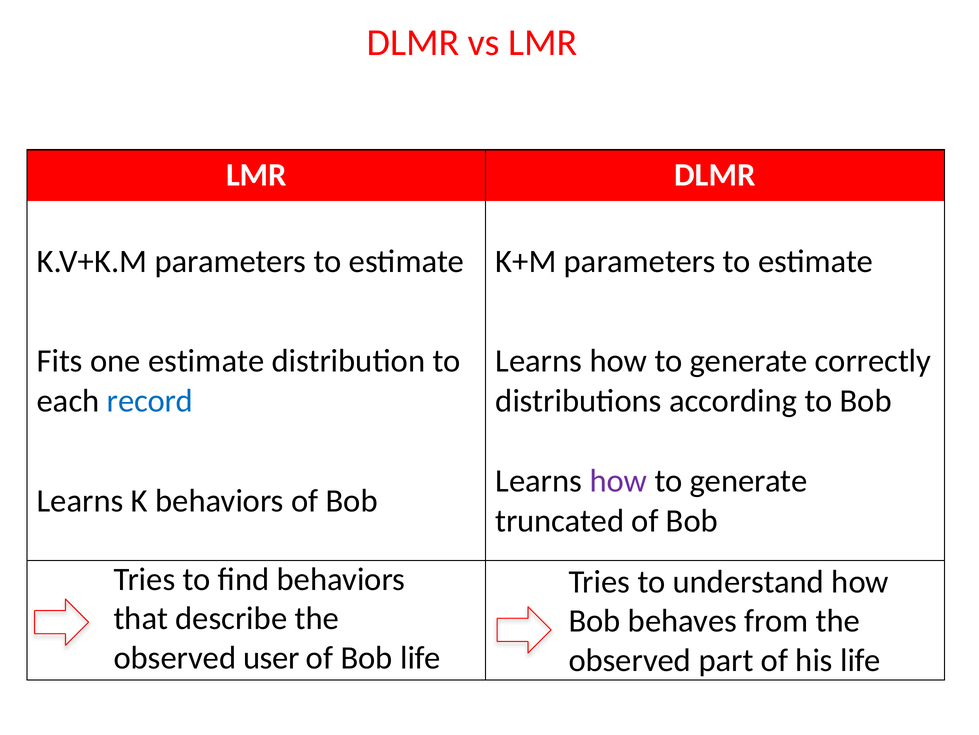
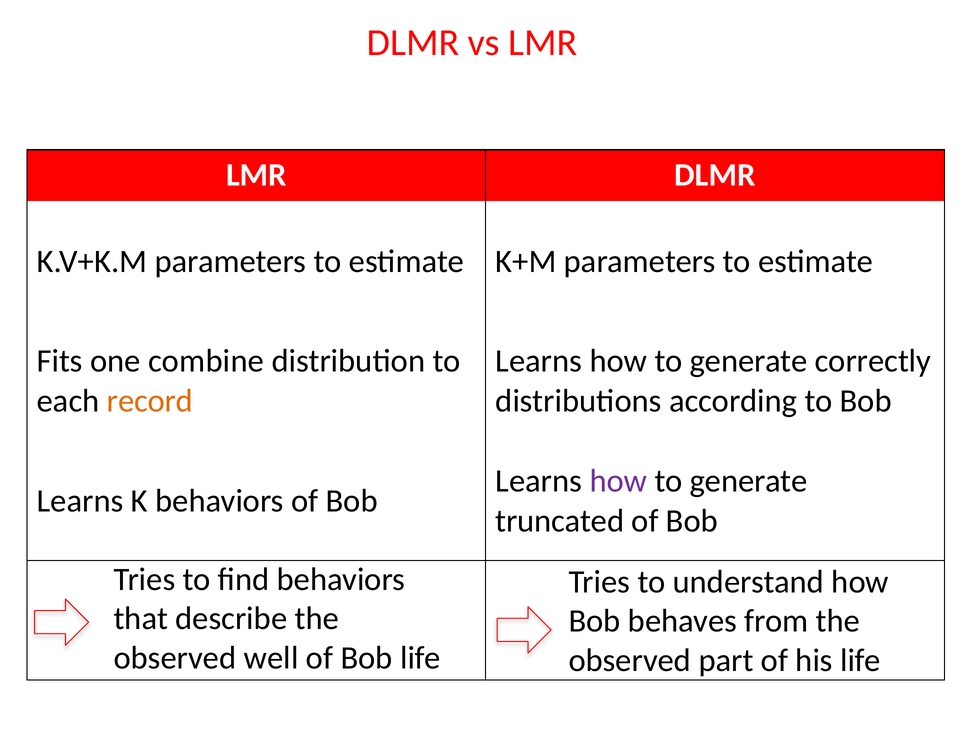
one estimate: estimate -> combine (206, 361)
record colour: blue -> orange (150, 401)
user: user -> well (271, 657)
